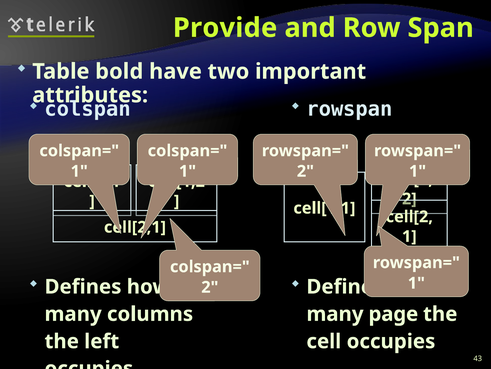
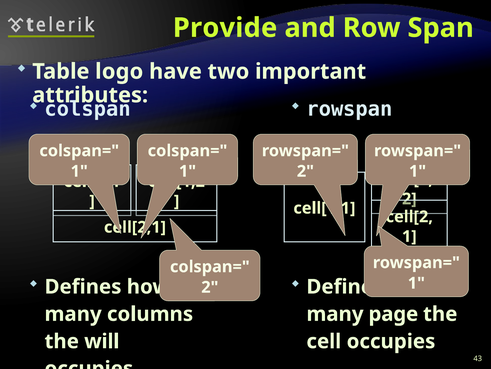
bold: bold -> logo (119, 71)
left: left -> will (102, 341)
